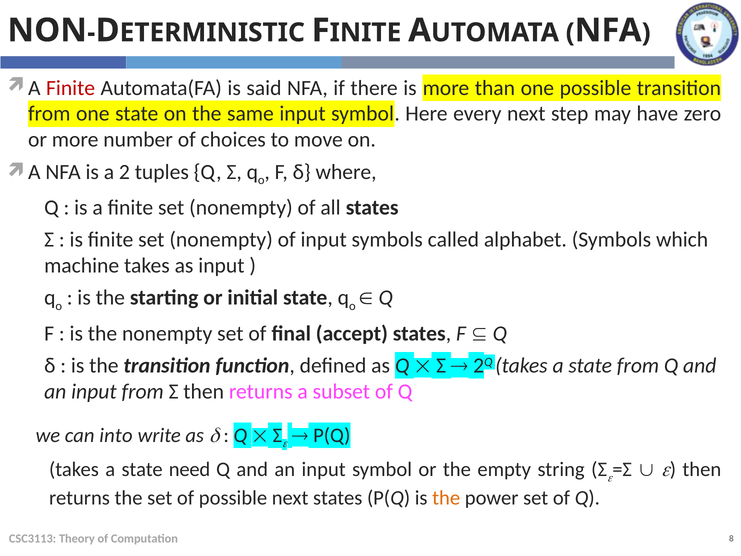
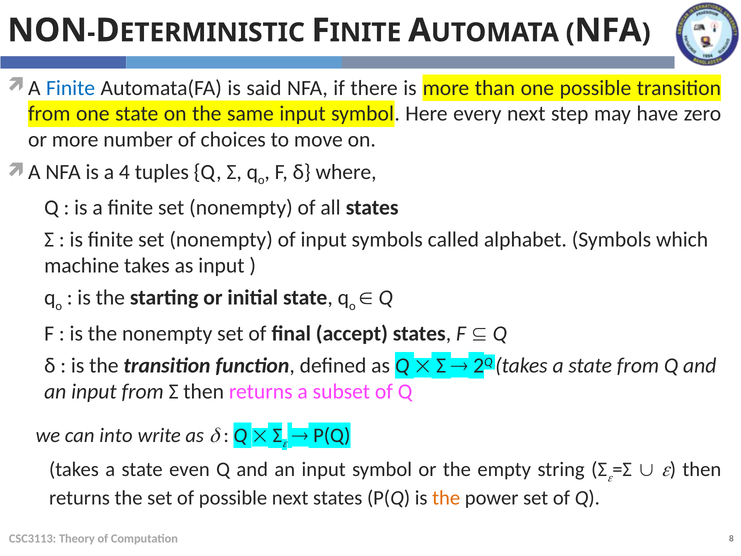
Finite colour: red -> blue (71, 88)
2: 2 -> 4 (124, 172)
need: need -> even (189, 469)
